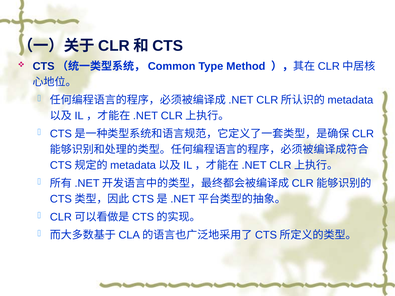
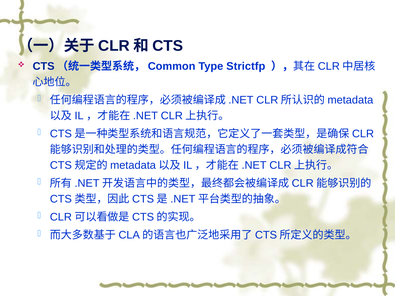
Method: Method -> Strictfp (246, 66)
